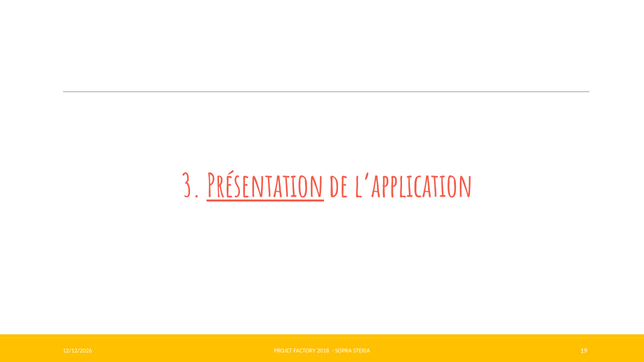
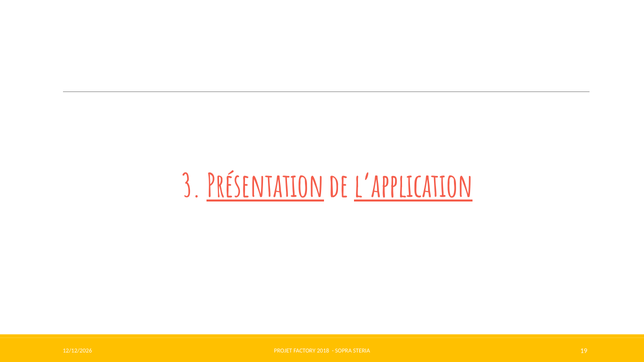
l’application underline: none -> present (414, 187)
